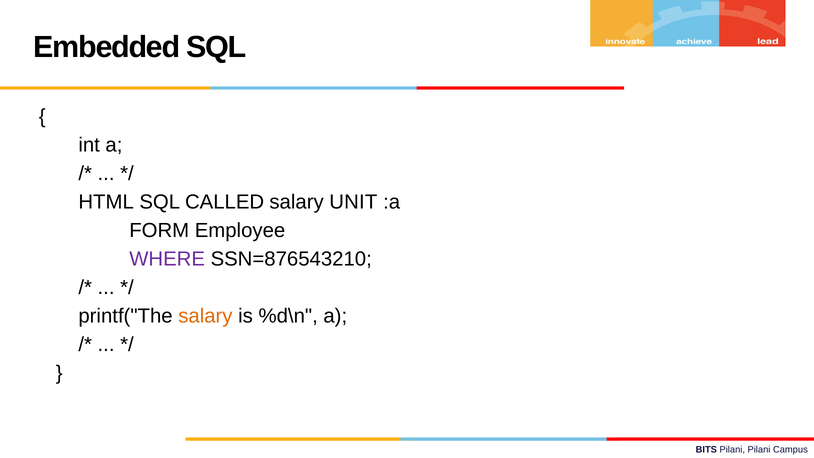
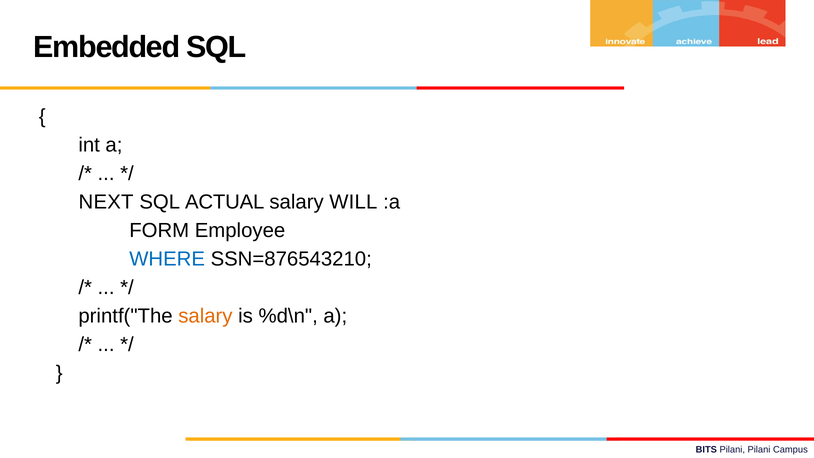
HTML: HTML -> NEXT (106, 202)
CALLED: CALLED -> ACTUAL (225, 202)
UNIT: UNIT -> WILL (353, 202)
WHERE colour: purple -> blue (167, 259)
